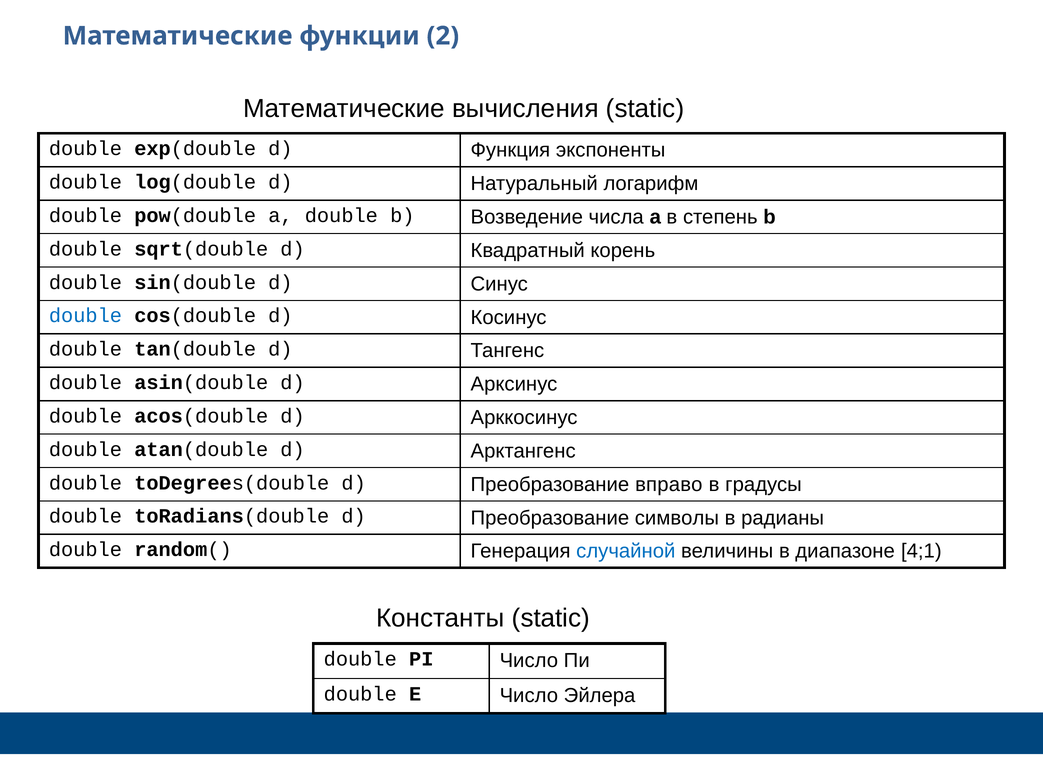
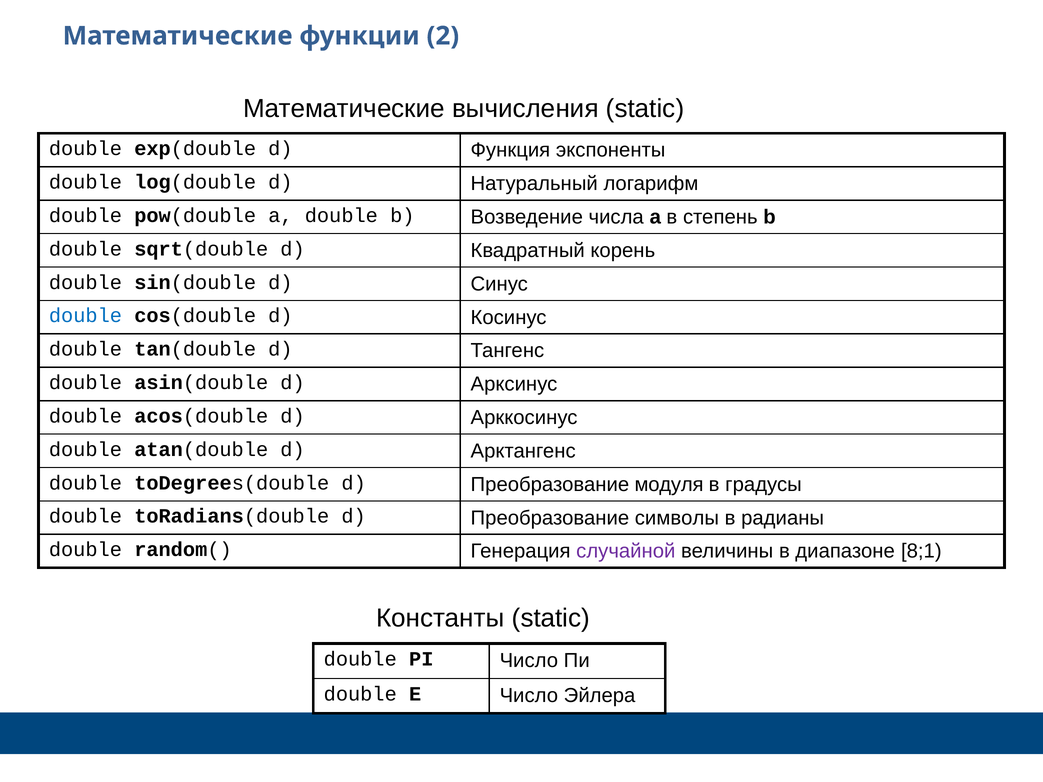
вправо: вправо -> модуля (669, 485)
случайной colour: blue -> purple (626, 551)
4;1: 4;1 -> 8;1 (921, 551)
